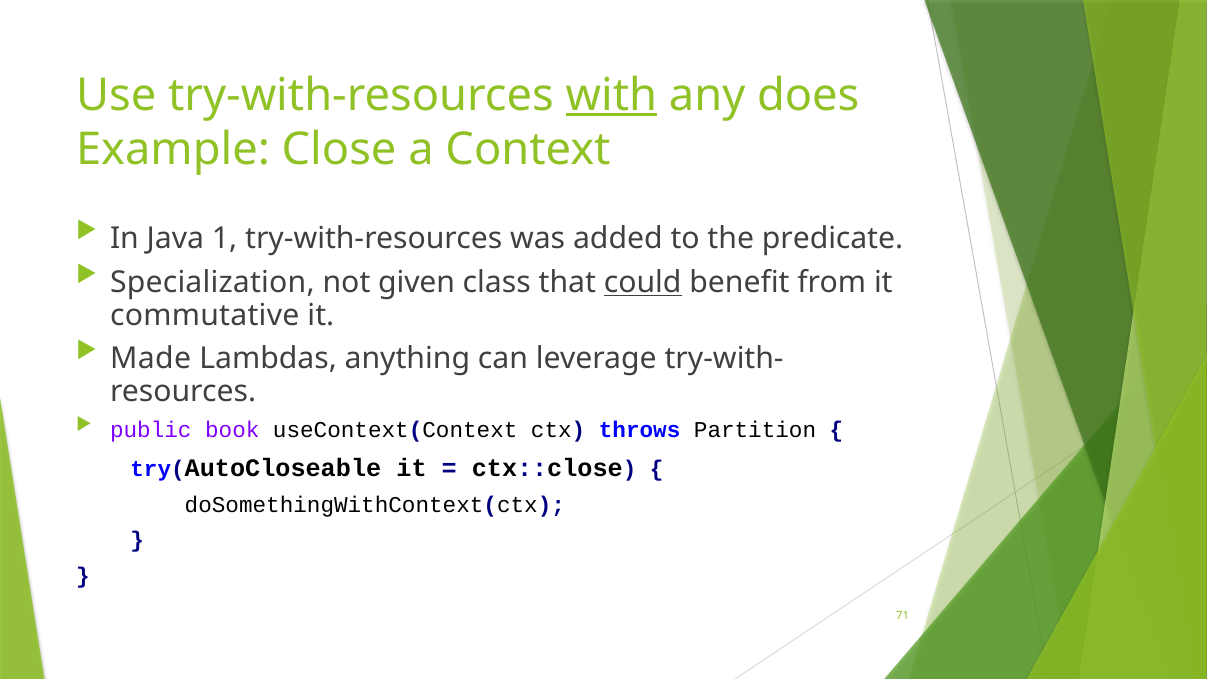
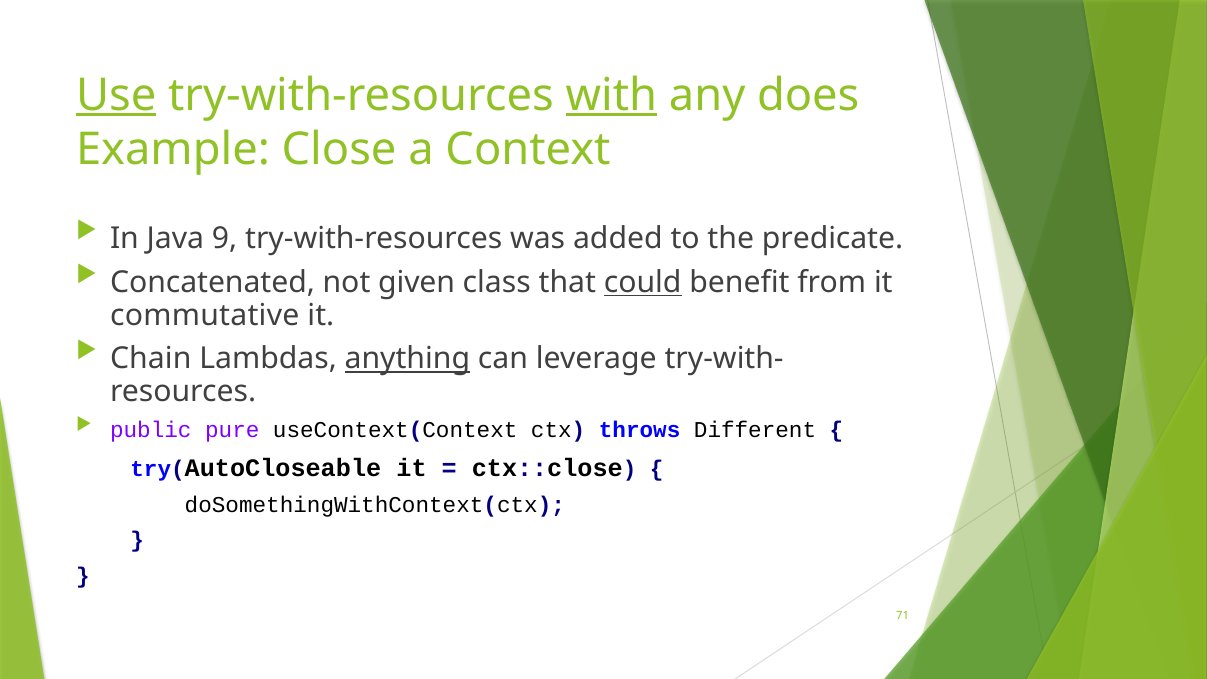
Use underline: none -> present (116, 95)
1: 1 -> 9 (225, 239)
Specialization: Specialization -> Concatenated (212, 283)
Made: Made -> Chain (151, 359)
anything underline: none -> present (407, 359)
book: book -> pure (232, 430)
Partition: Partition -> Different (755, 430)
